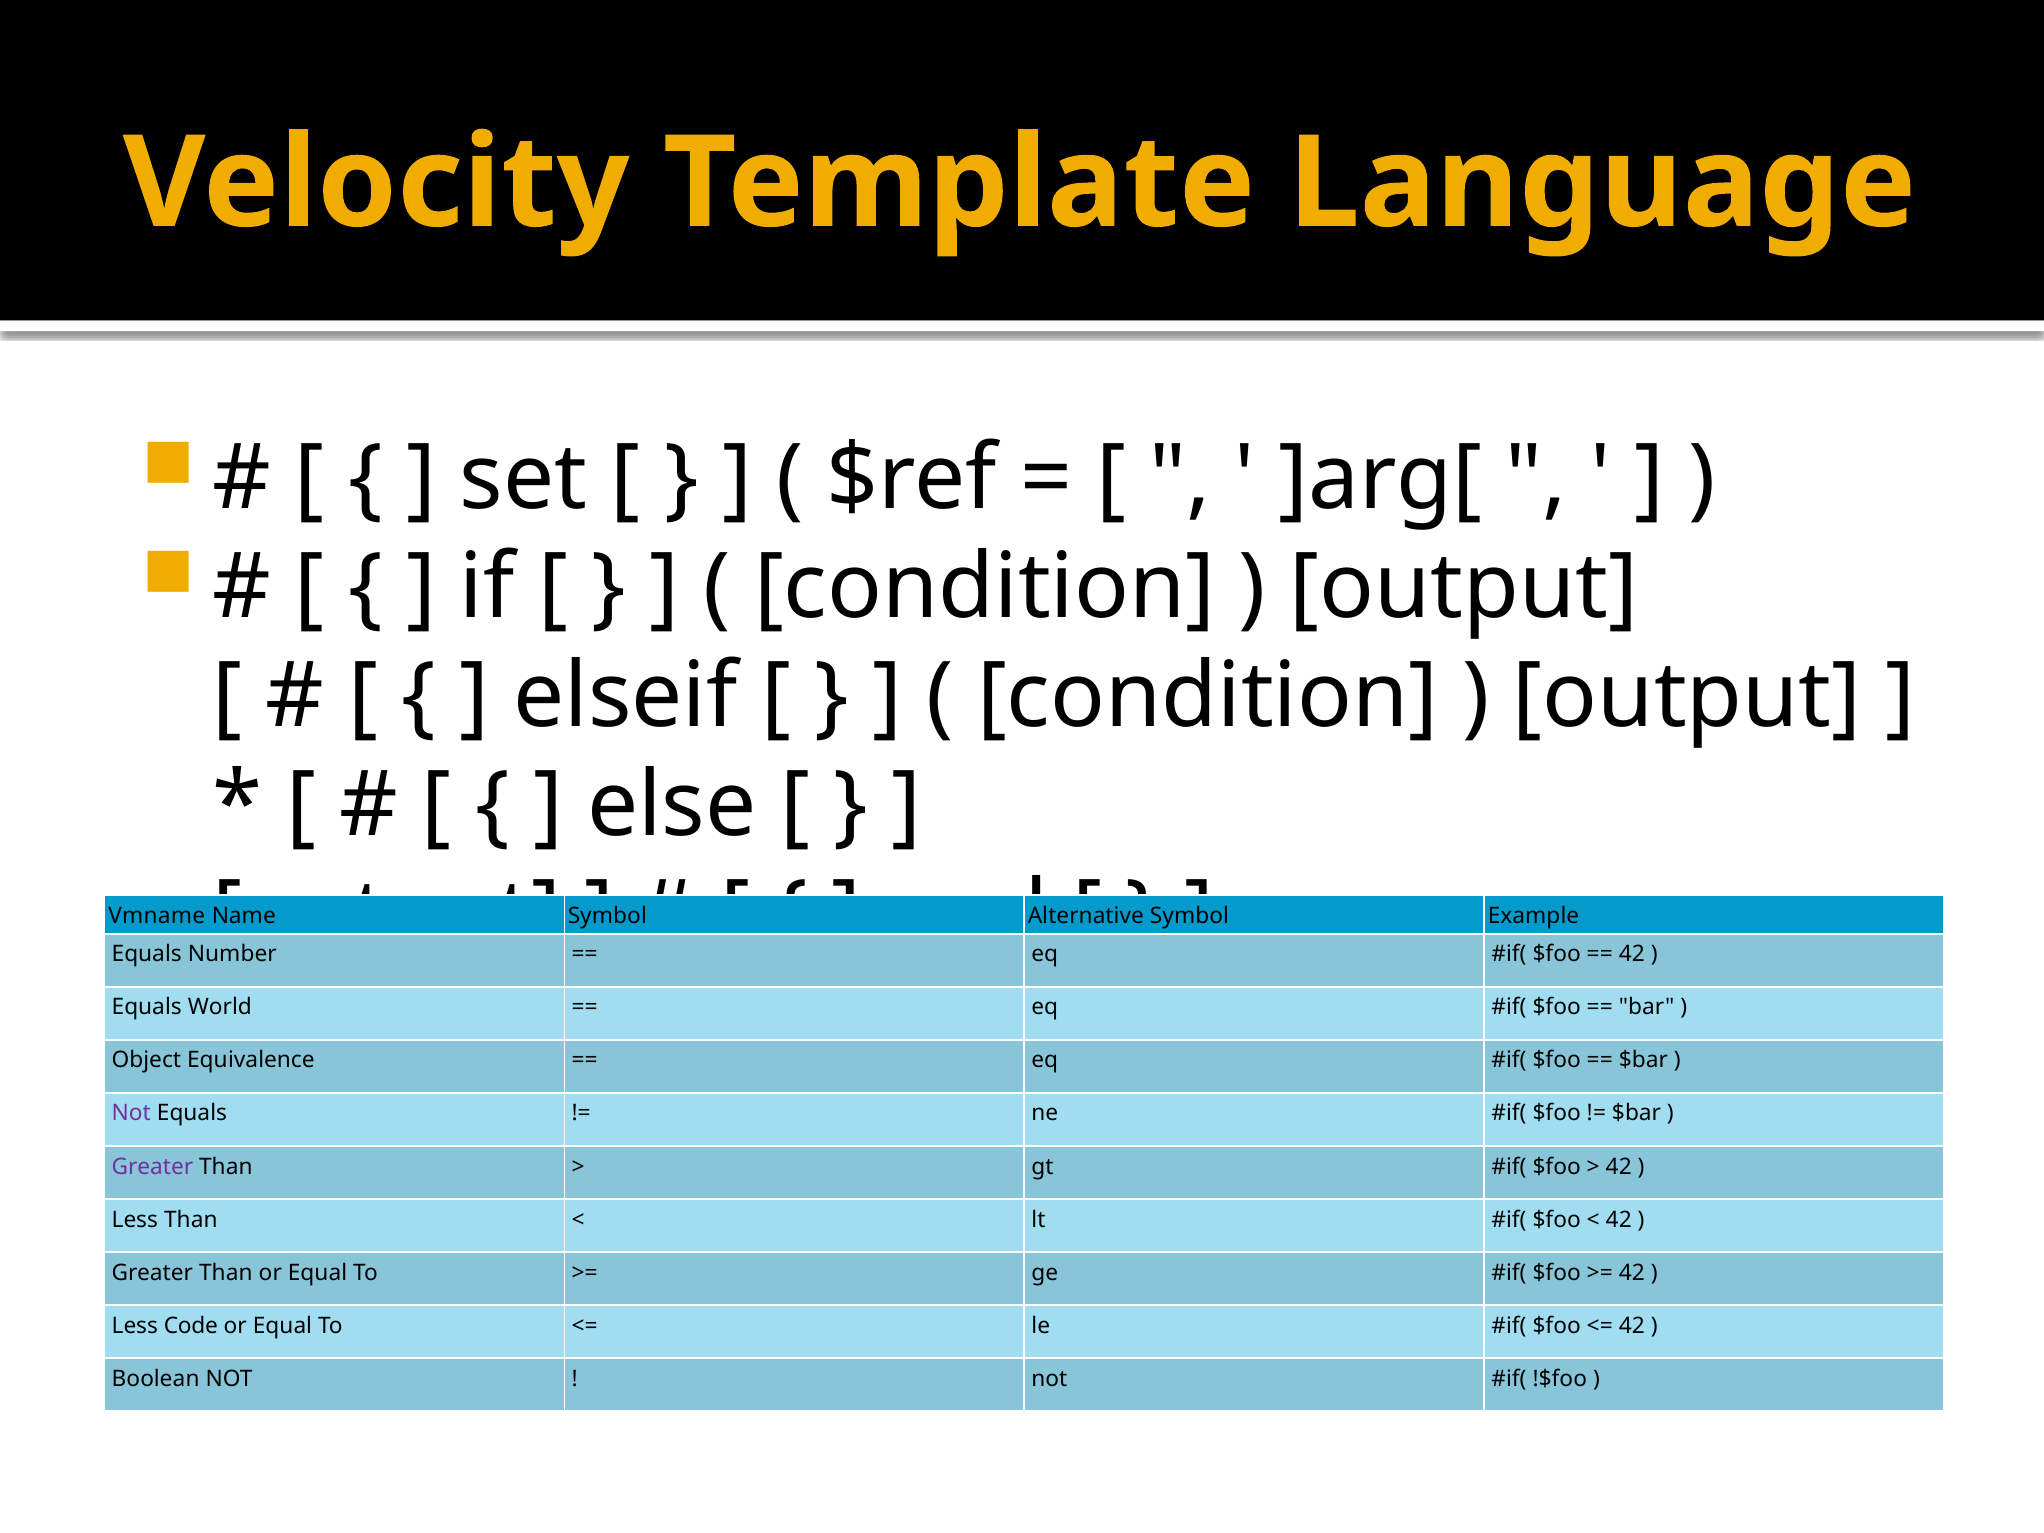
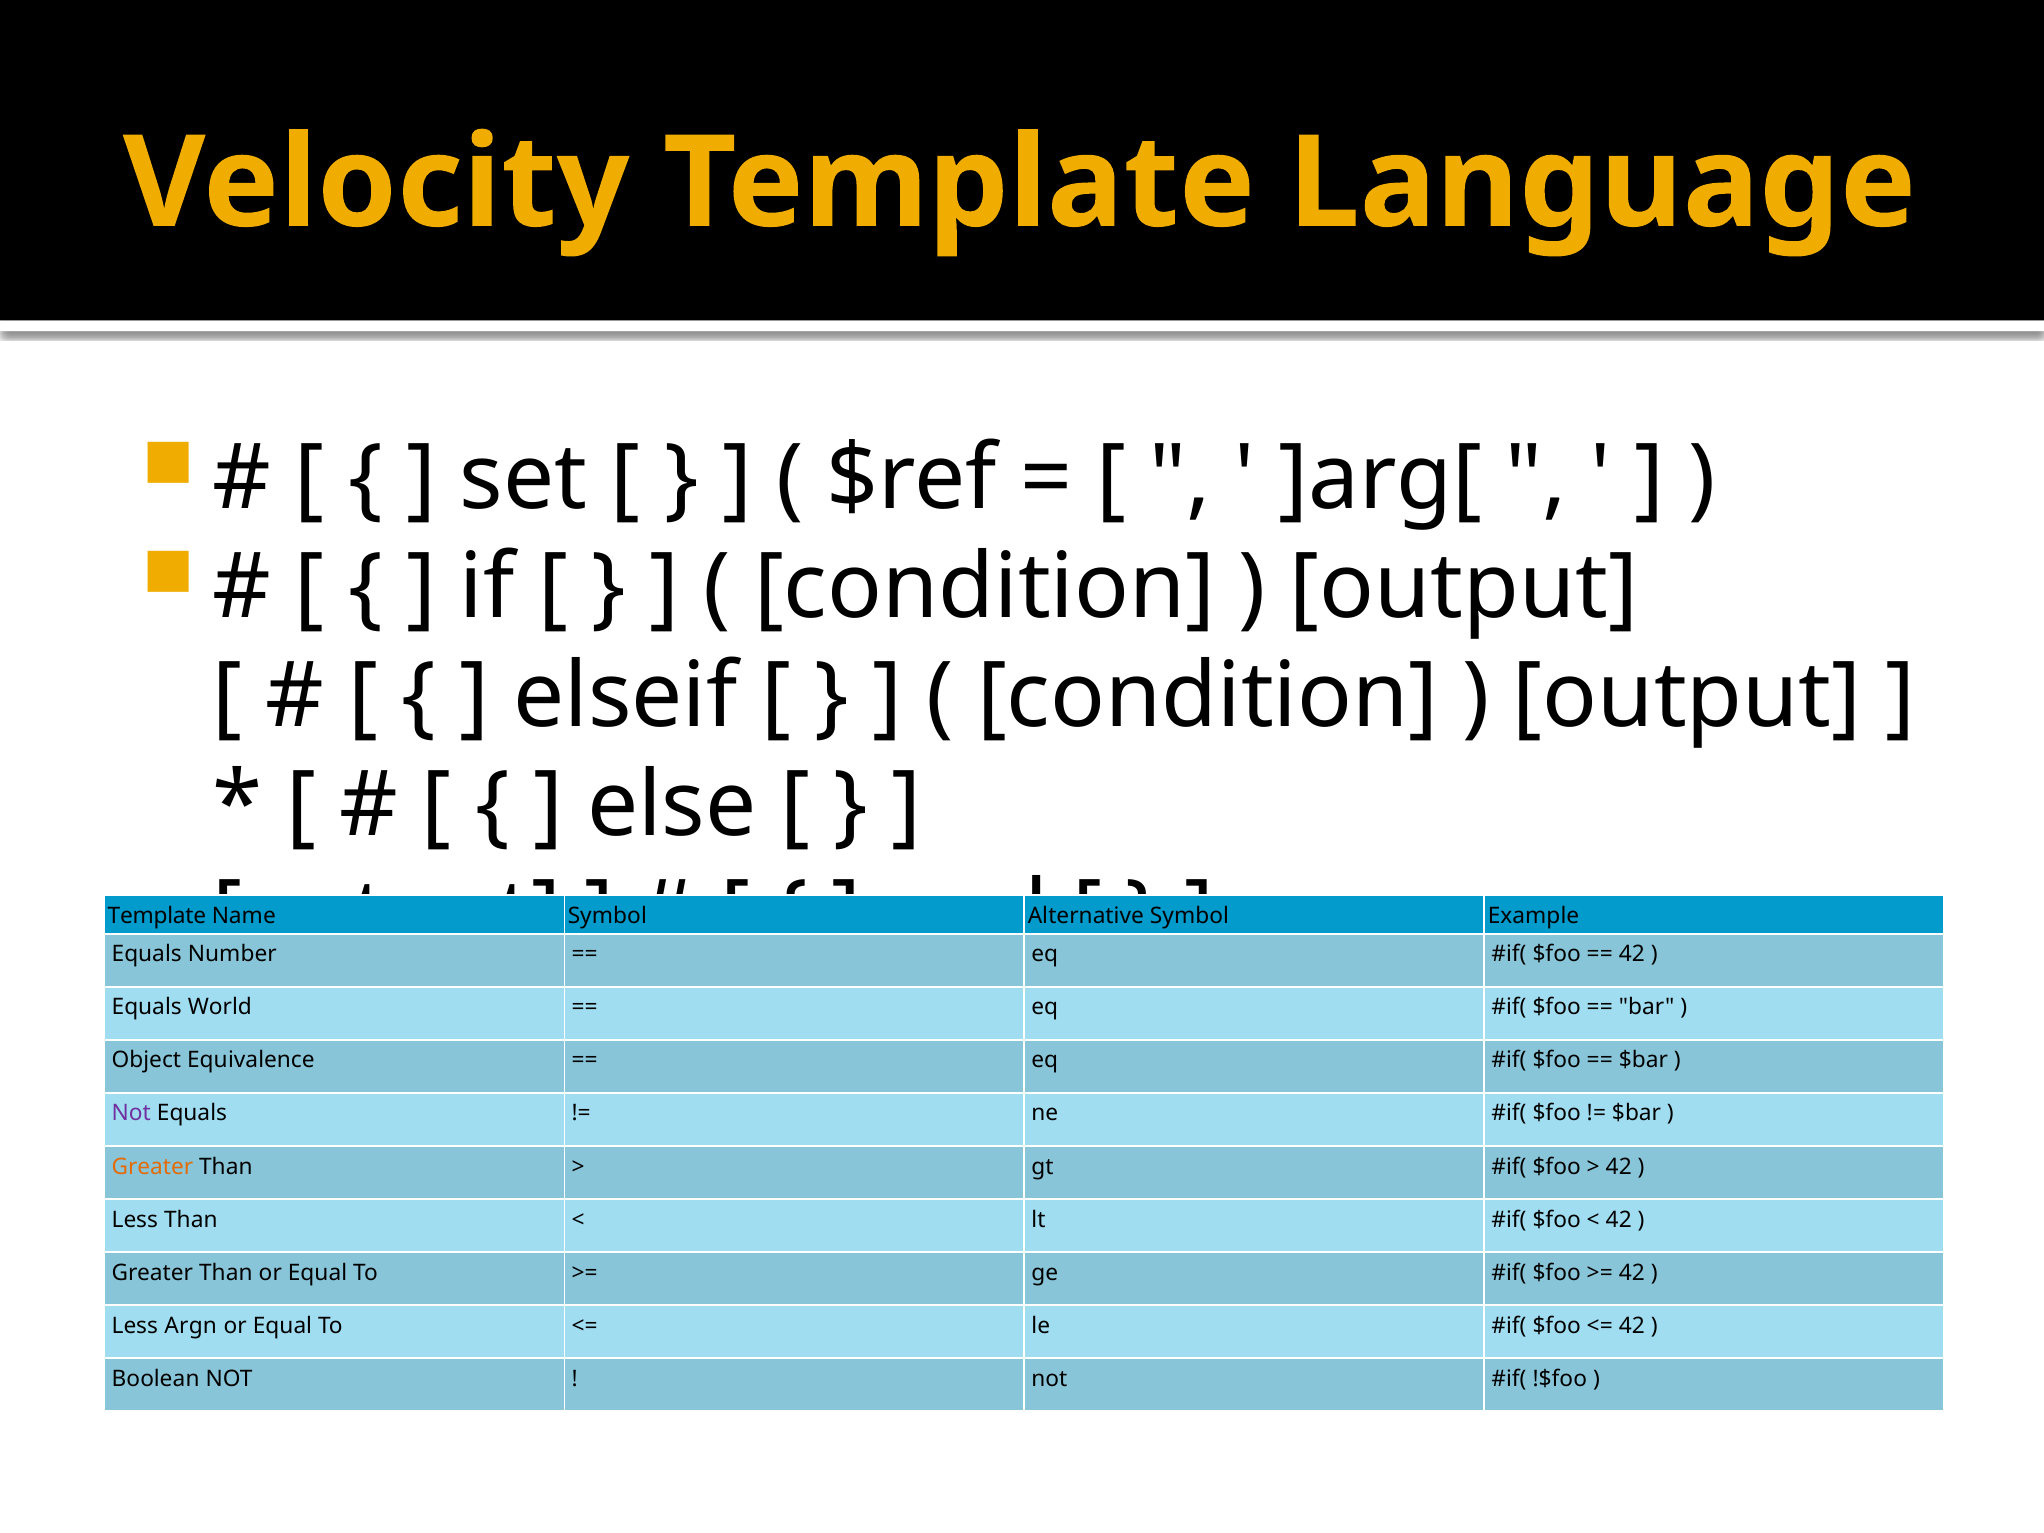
Vmname: Vmname -> Template (157, 916)
Greater colour: purple -> orange (152, 1167)
Code: Code -> Argn (191, 1326)
